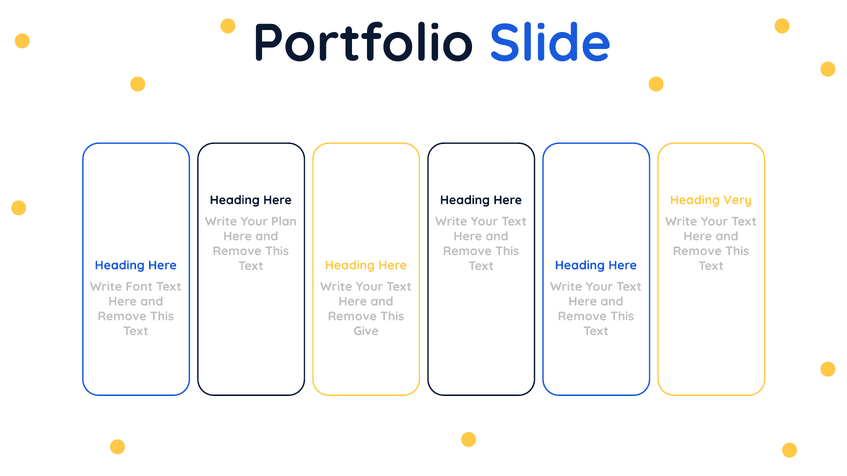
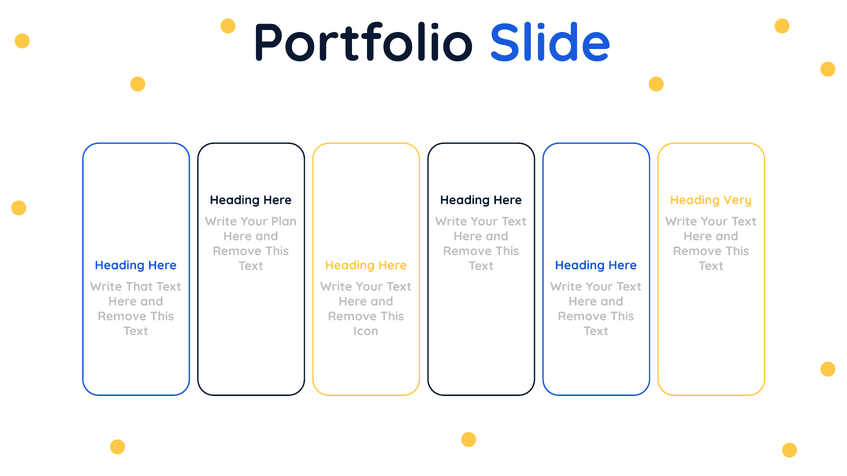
Font: Font -> That (139, 287)
Give: Give -> Icon (366, 331)
